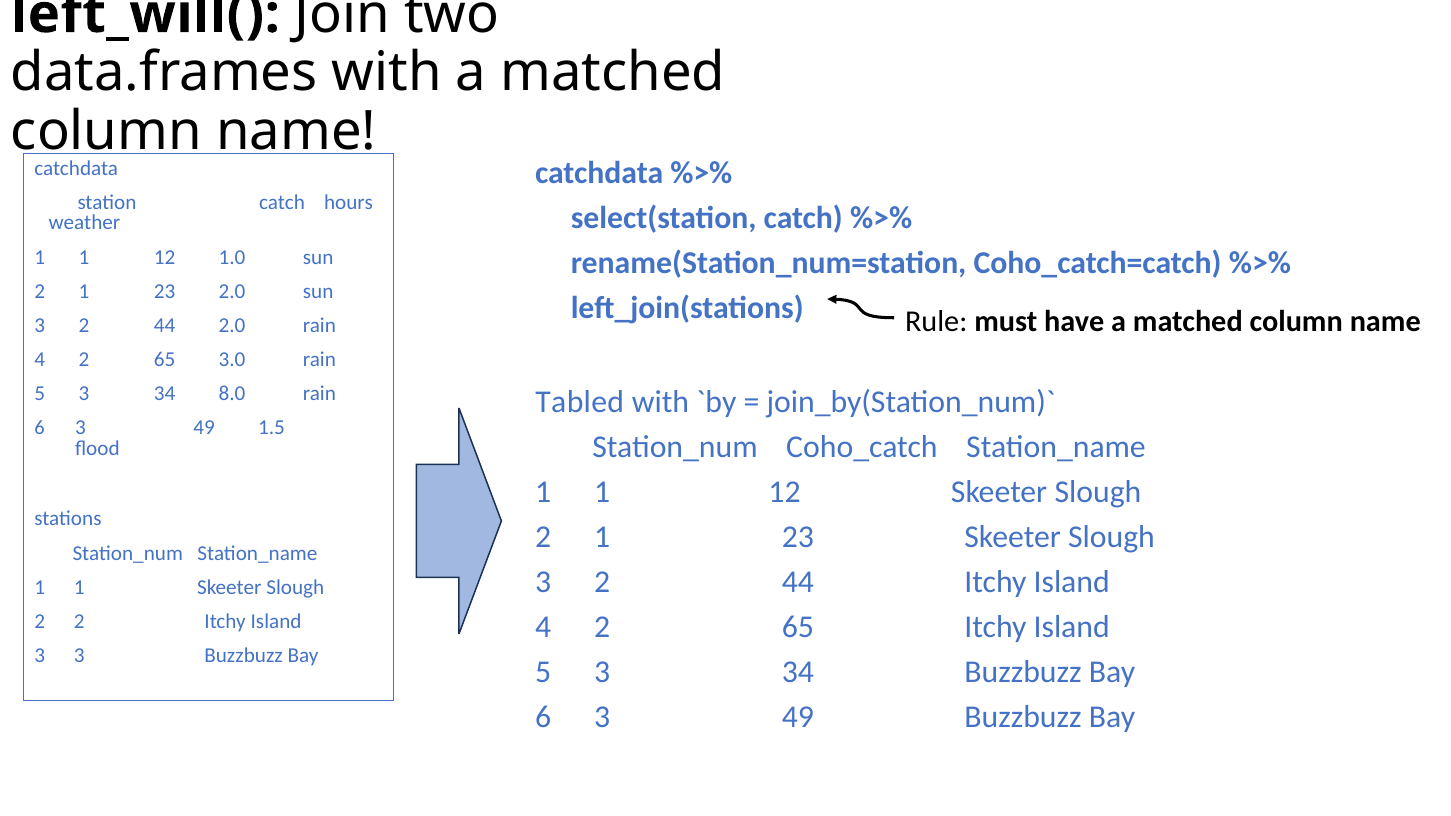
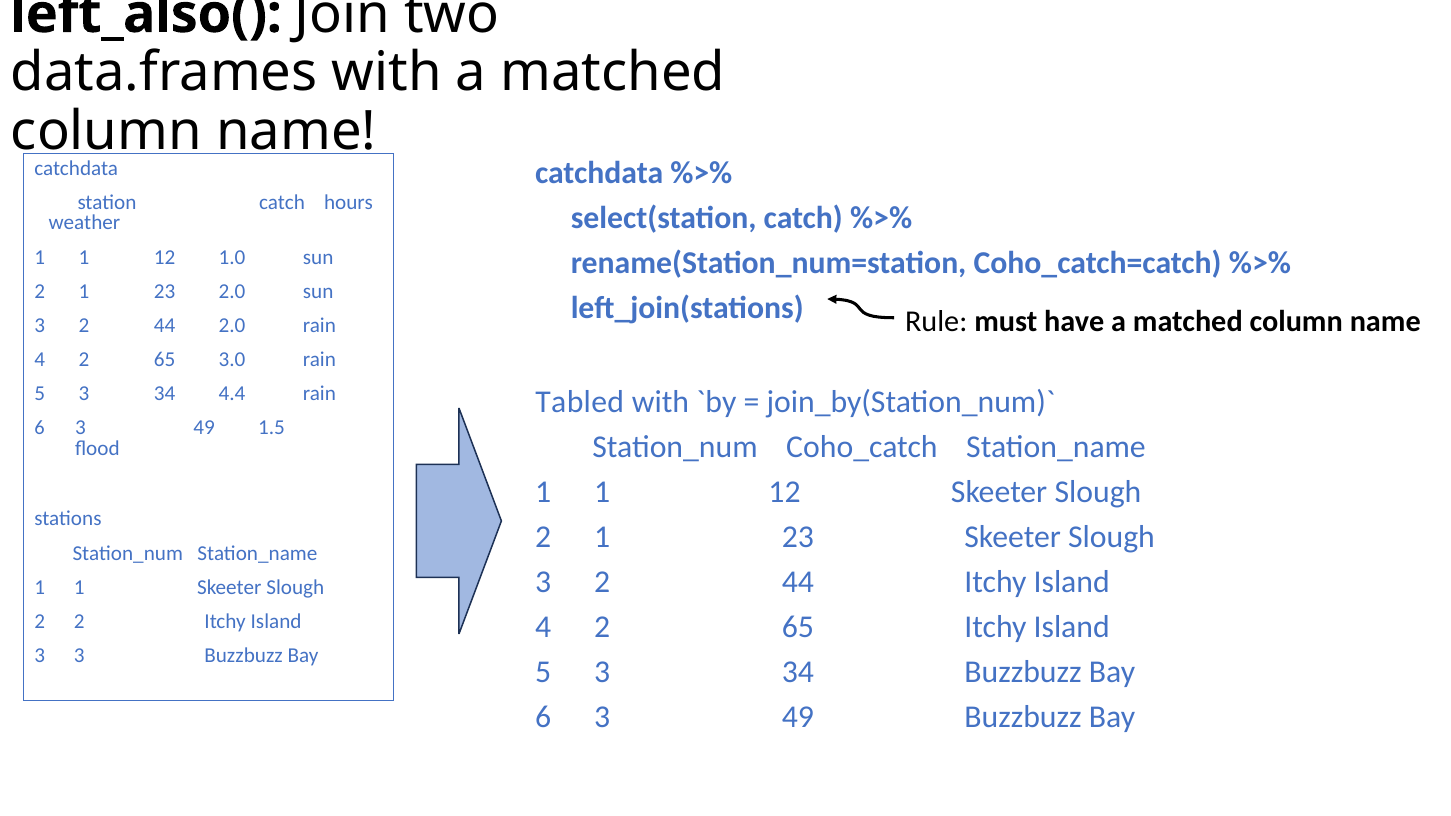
left_will(: left_will( -> left_also( (146, 14)
8.0: 8.0 -> 4.4 (232, 394)
